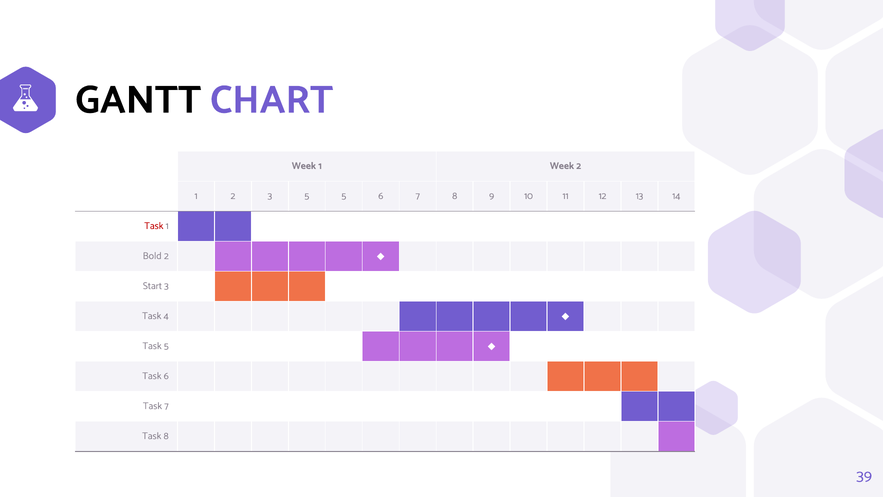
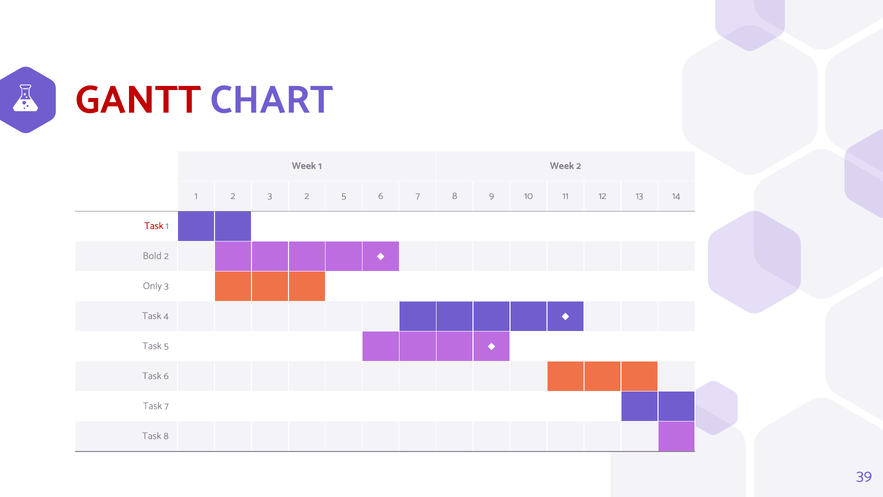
GANTT colour: black -> red (138, 100)
3 5: 5 -> 2 (307, 196)
Start: Start -> Only (152, 286)
